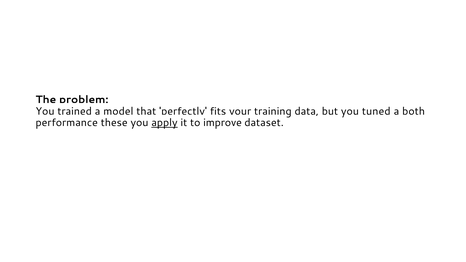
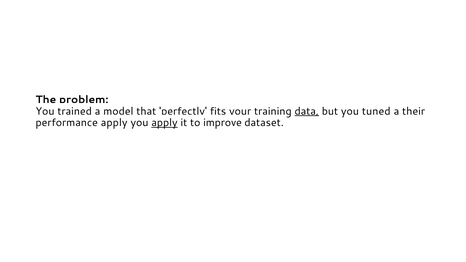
data underline: none -> present (307, 111)
both: both -> their (414, 111)
performance these: these -> apply (114, 123)
